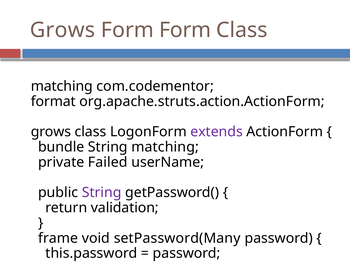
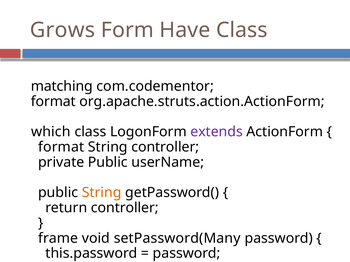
Form Form: Form -> Have (185, 30)
grows: grows -> which (51, 132)
bundle: bundle -> format (61, 147)
String matching: matching -> controller (165, 147)
private Failed: Failed -> Public (108, 162)
String colour: purple -> orange (102, 193)
return validation: validation -> controller (125, 208)
